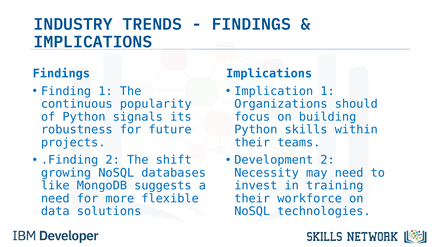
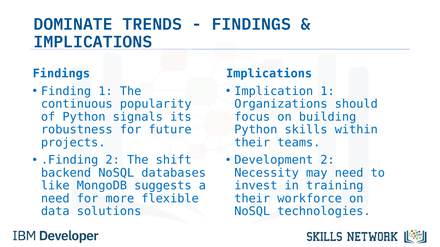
INDUSTRY: INDUSTRY -> DOMINATE (73, 24)
growing: growing -> backend (66, 173)
